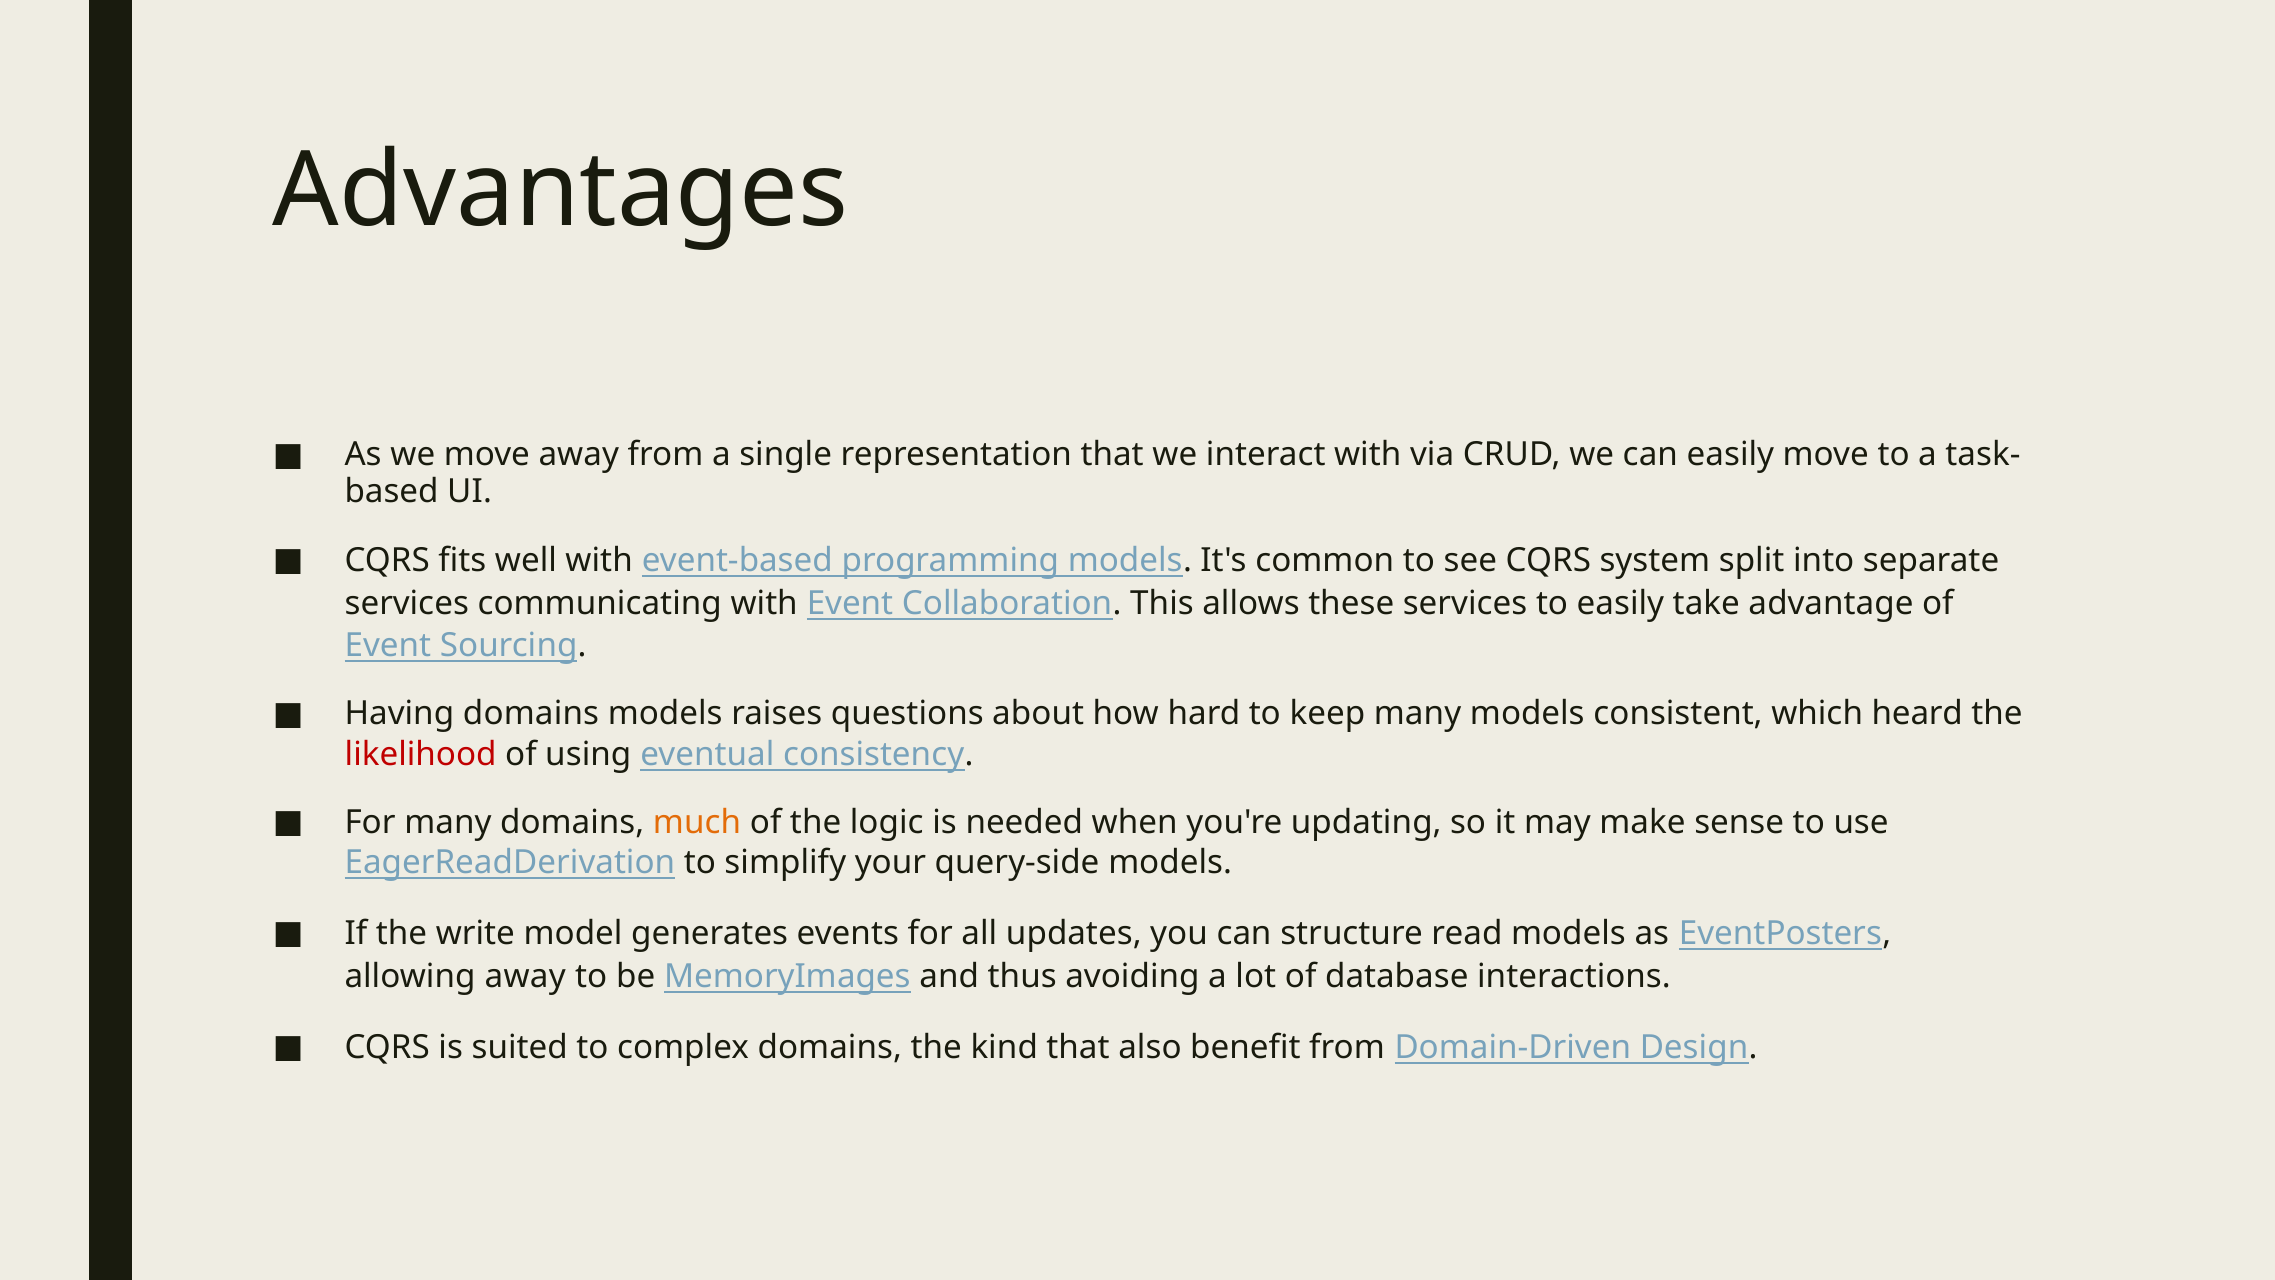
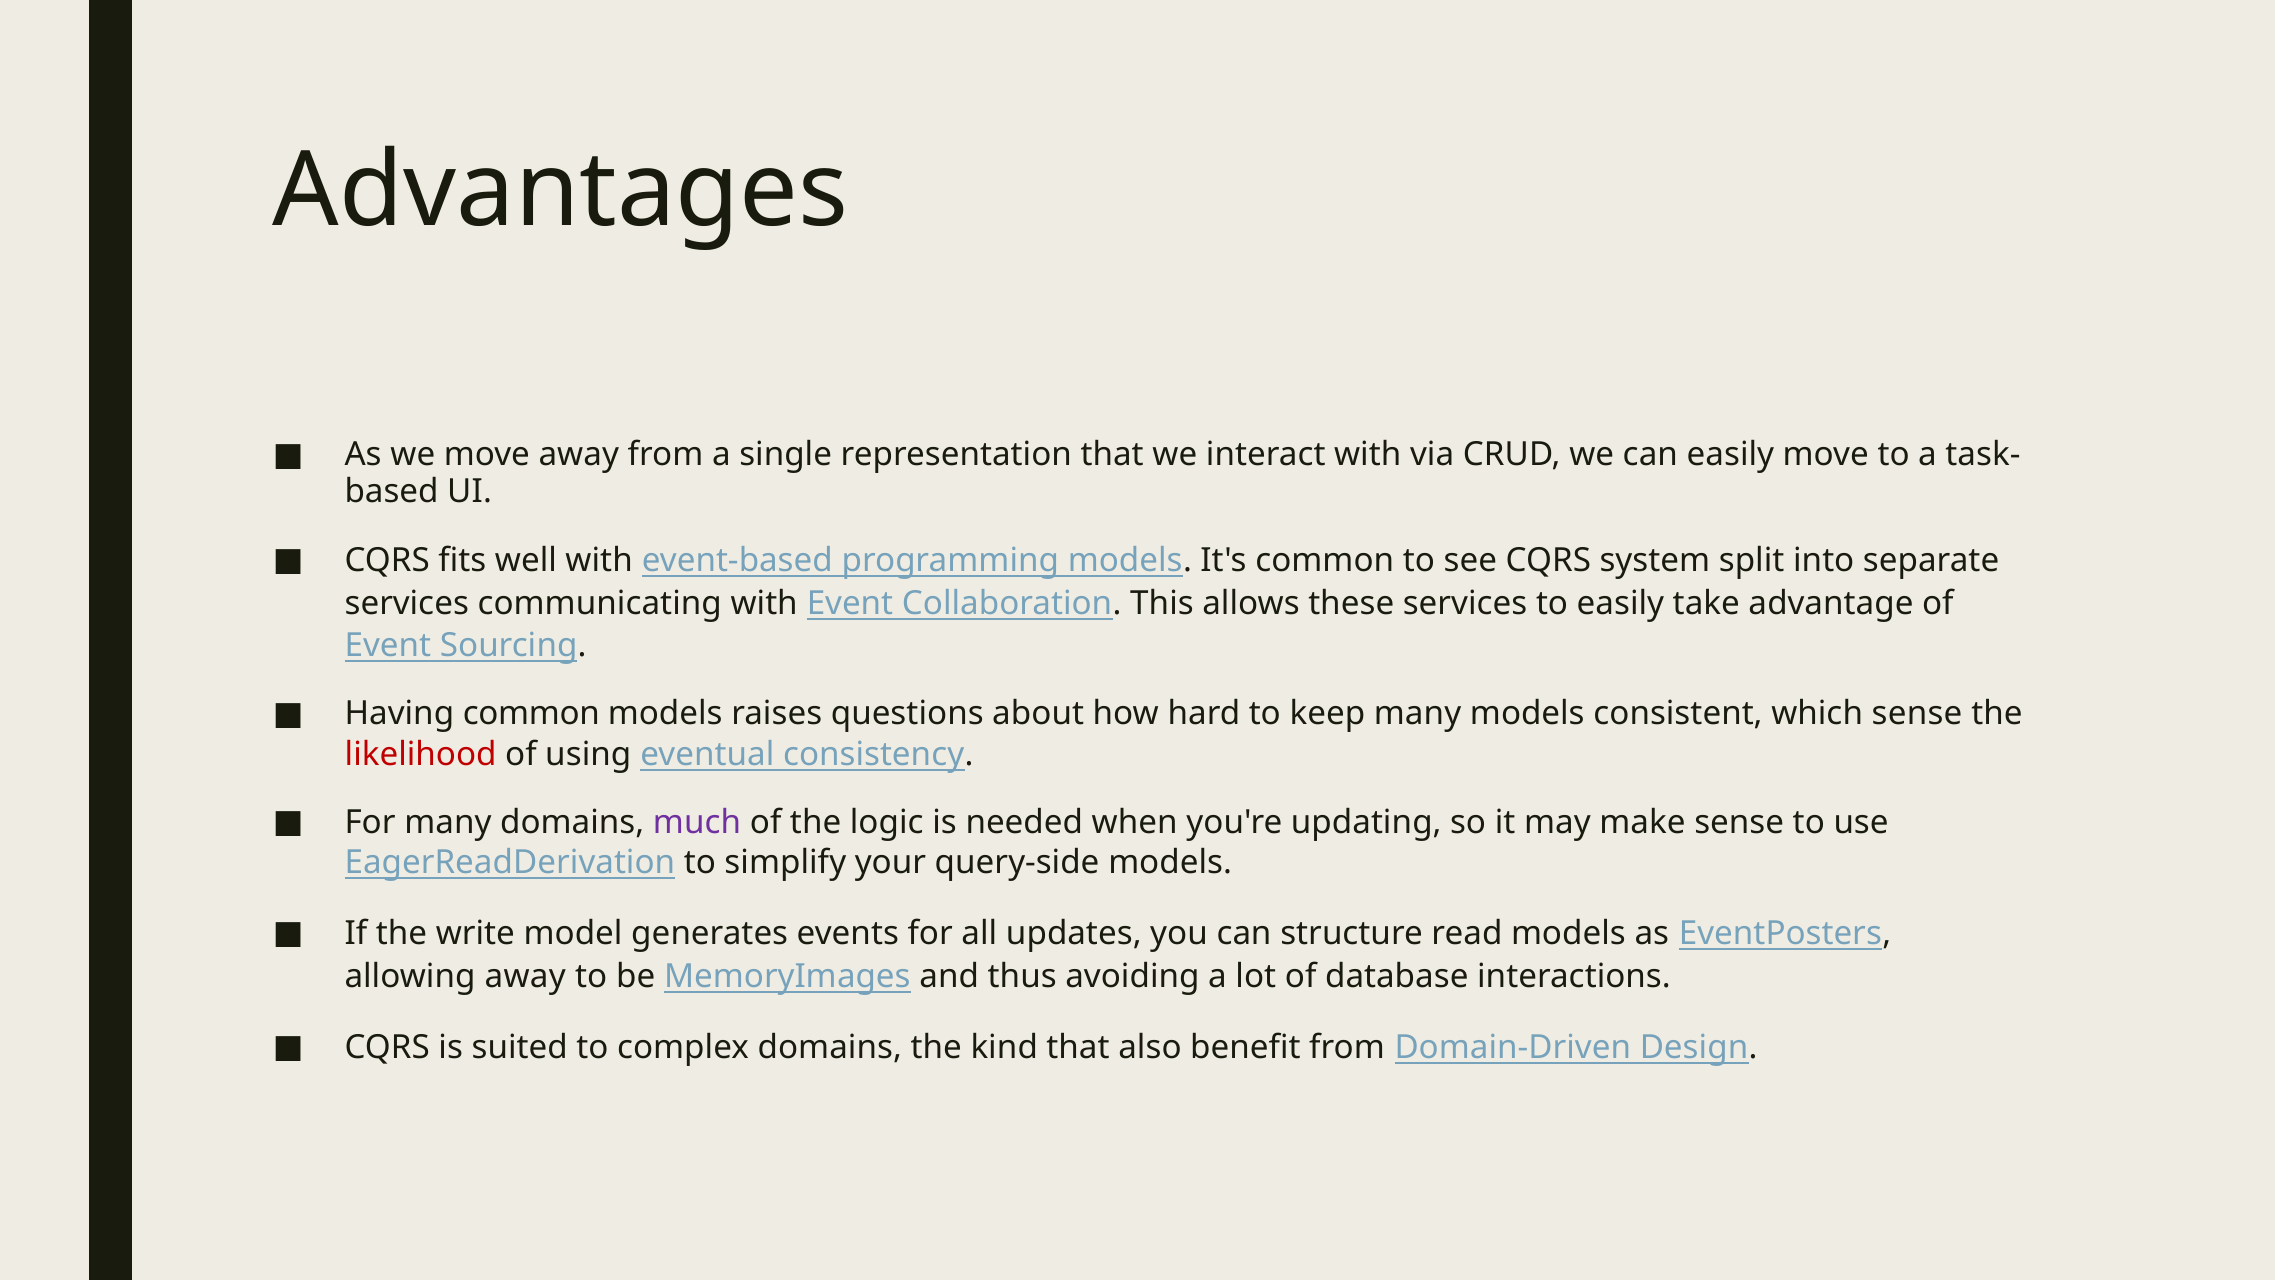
Having domains: domains -> common (531, 713)
which heard: heard -> sense (1917, 713)
much colour: orange -> purple (697, 822)
